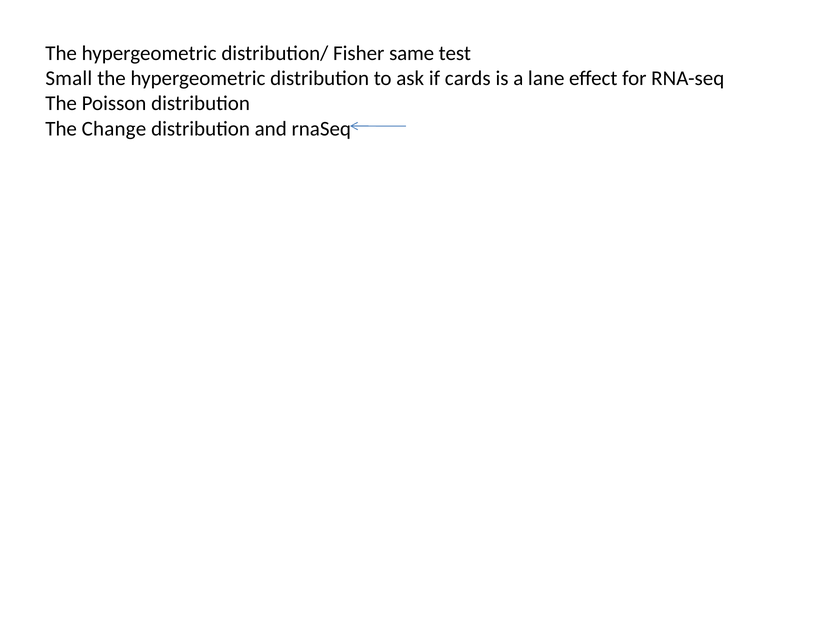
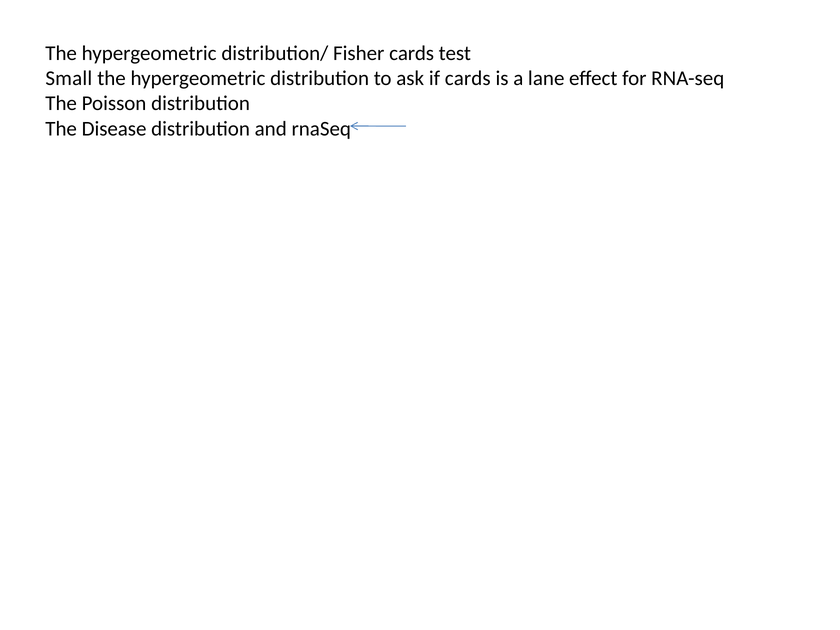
Fisher same: same -> cards (412, 53)
Change: Change -> Disease (114, 129)
